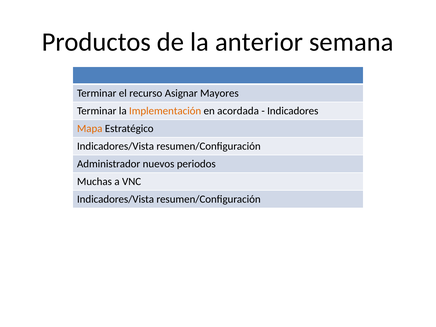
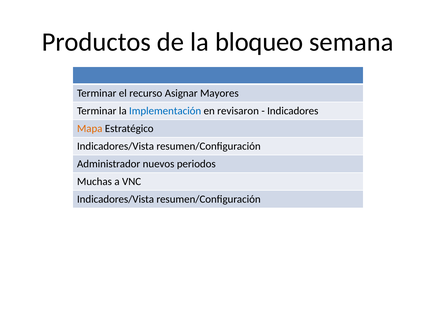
anterior: anterior -> bloqueo (259, 42)
Implementación colour: orange -> blue (165, 111)
acordada: acordada -> revisaron (238, 111)
